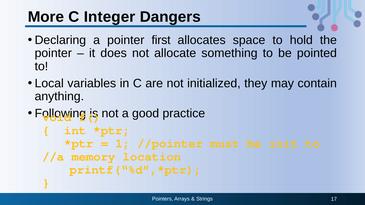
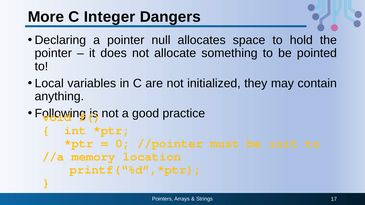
first: first -> null (161, 40)
1: 1 -> 0 (123, 144)
